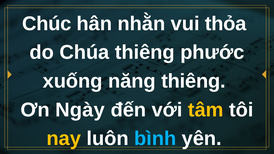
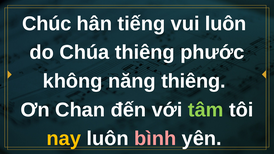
nhằn: nhằn -> tiếng (141, 24)
vui thỏa: thỏa -> luôn (226, 24)
xuống: xuống -> không (73, 81)
Ngày: Ngày -> Chan (80, 110)
tâm colour: yellow -> light green (206, 110)
bình colour: light blue -> pink (155, 139)
